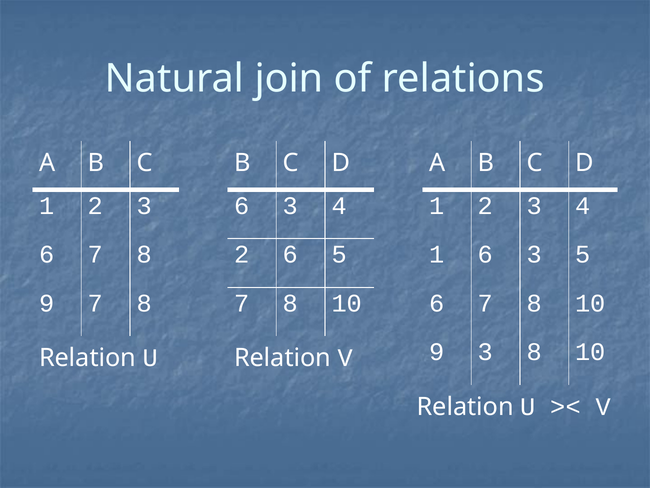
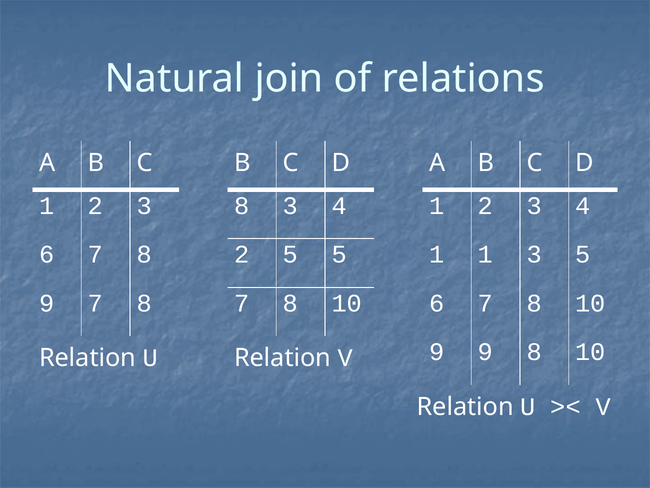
3 6: 6 -> 8 (242, 205)
2 6: 6 -> 5 (290, 254)
1 6: 6 -> 1 (485, 254)
9 3: 3 -> 9 (485, 352)
